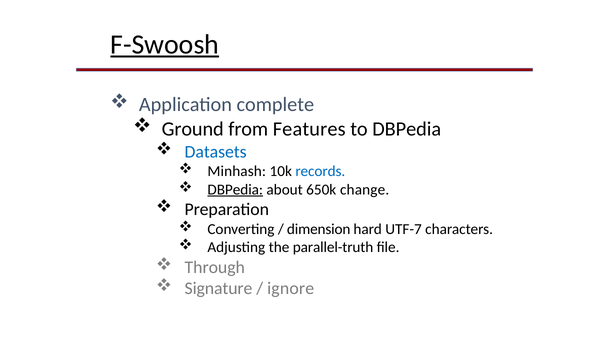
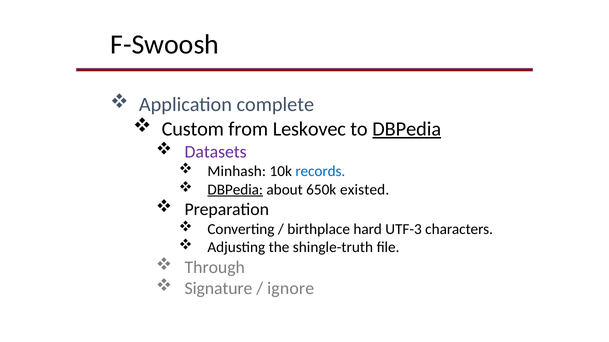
F-Swoosh underline: present -> none (165, 45)
Ground: Ground -> Custom (193, 129)
Features: Features -> Leskovec (309, 129)
DBPedia underline: none -> present (407, 129)
Datasets colour: blue -> purple (216, 152)
change: change -> existed (365, 190)
dimension: dimension -> birthplace (319, 229)
UTF-7: UTF-7 -> UTF-3 (404, 229)
parallel-truth: parallel-truth -> shingle-truth (333, 248)
